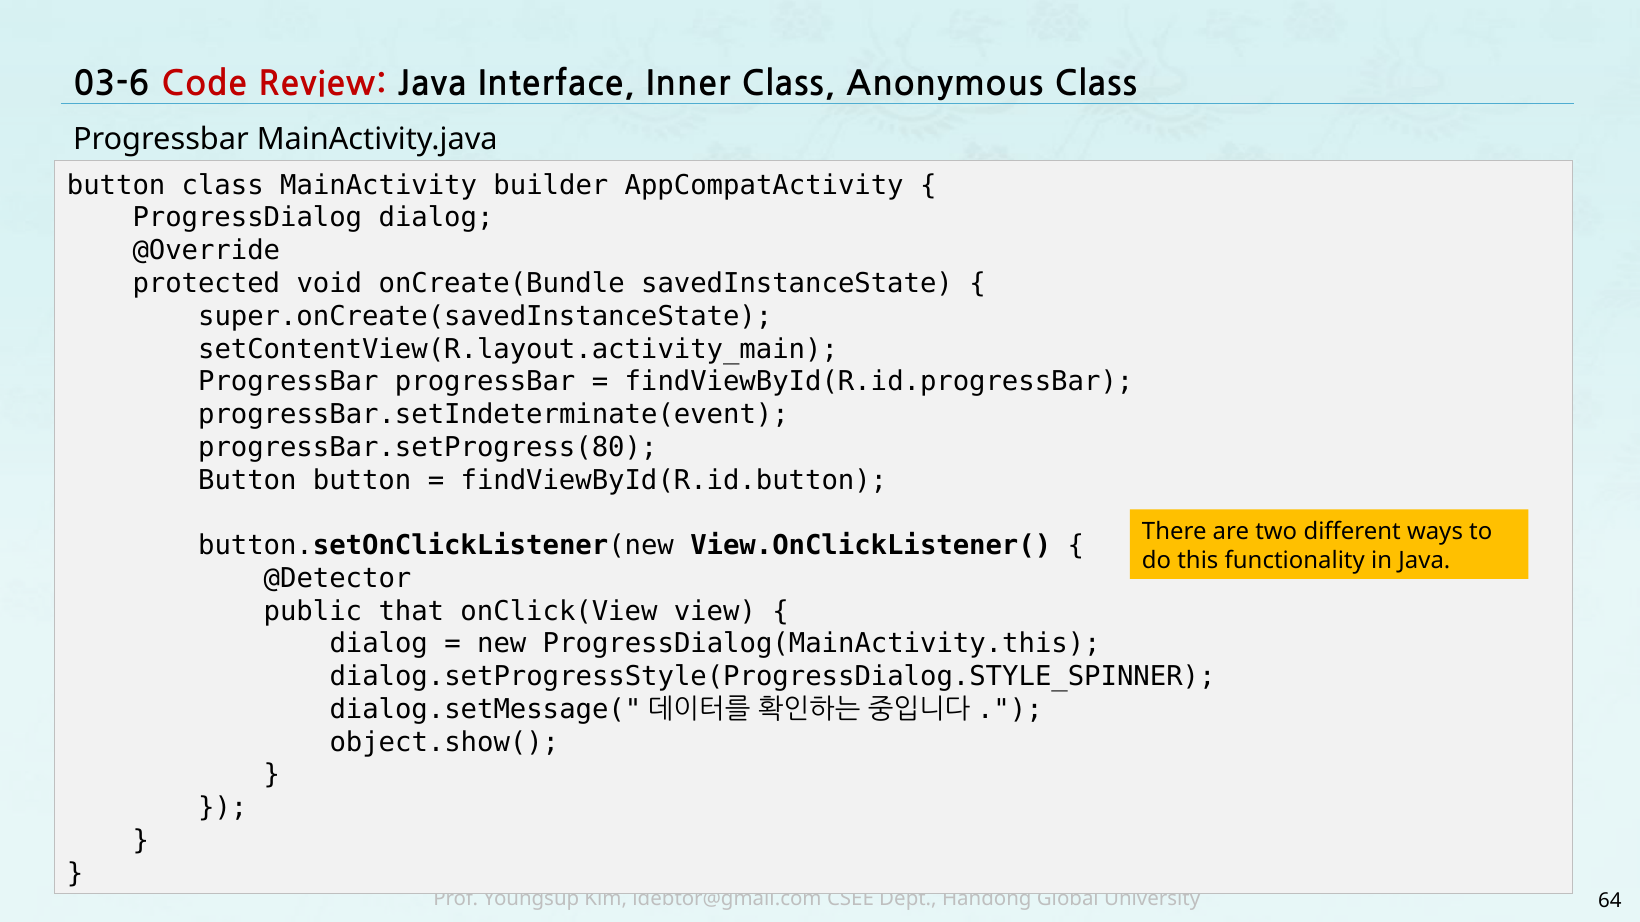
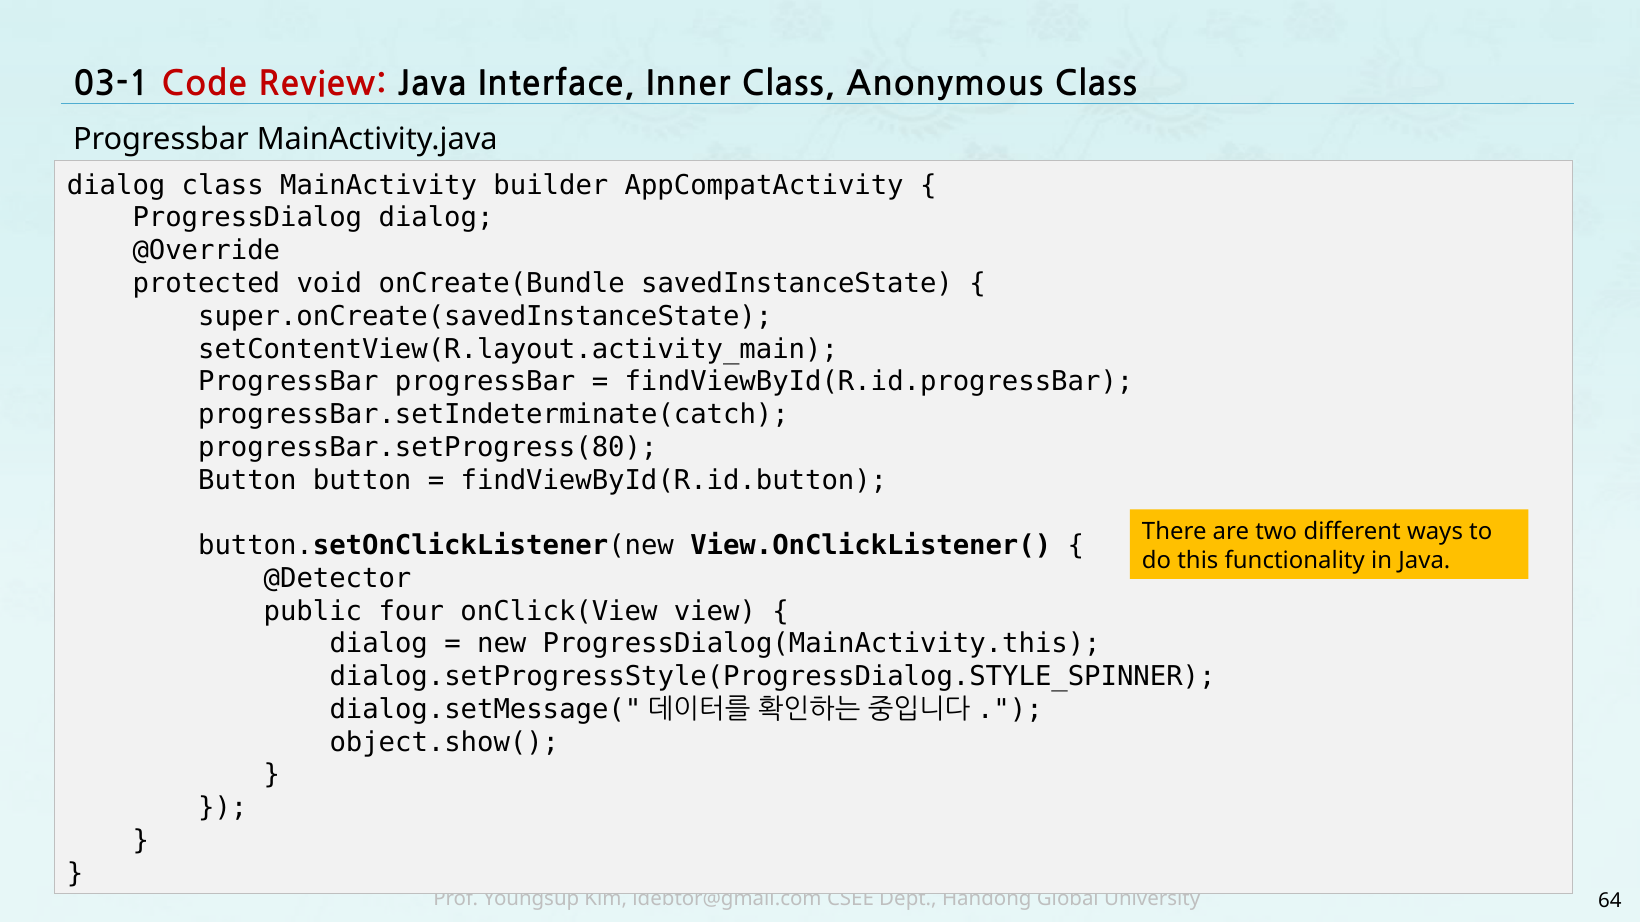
03-6: 03-6 -> 03-1 (111, 84)
button: button -> dialog (116, 185)
progressBar.setIndeterminate(event: progressBar.setIndeterminate(event -> progressBar.setIndeterminate(catch (493, 415)
that: that -> four (411, 611)
